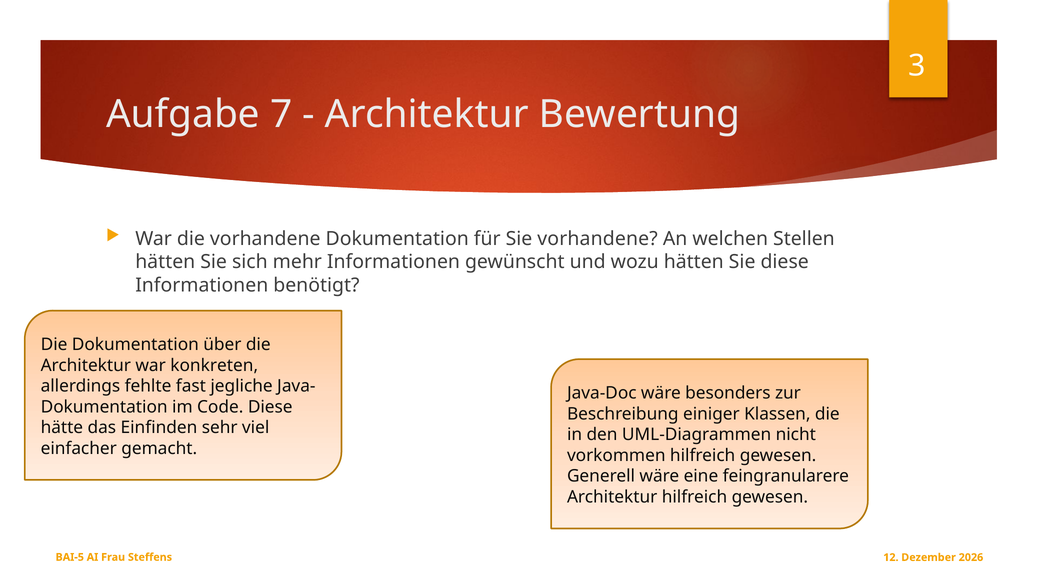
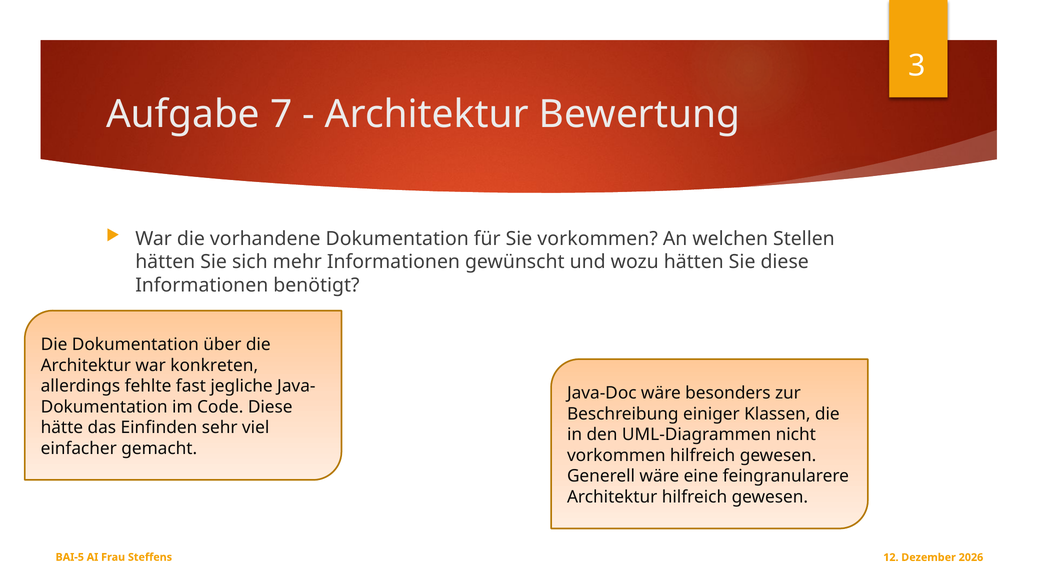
Sie vorhandene: vorhandene -> vorkommen (598, 239)
